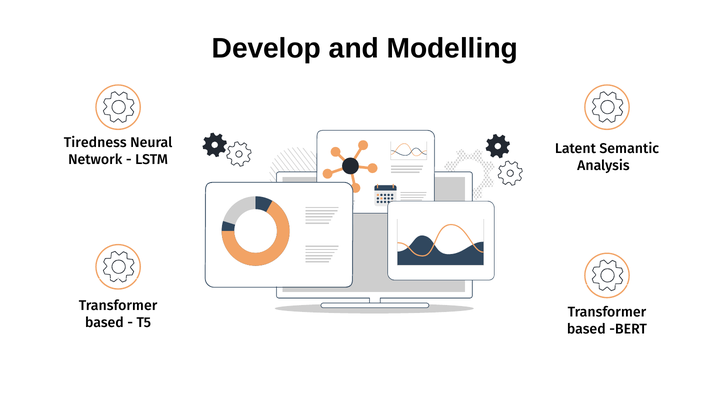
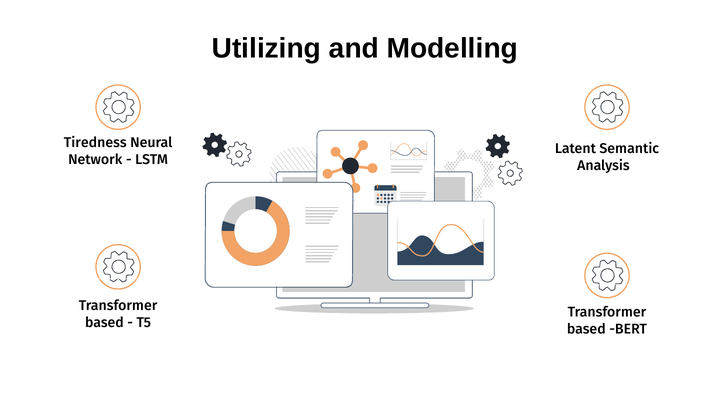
Develop: Develop -> Utilizing (266, 49)
